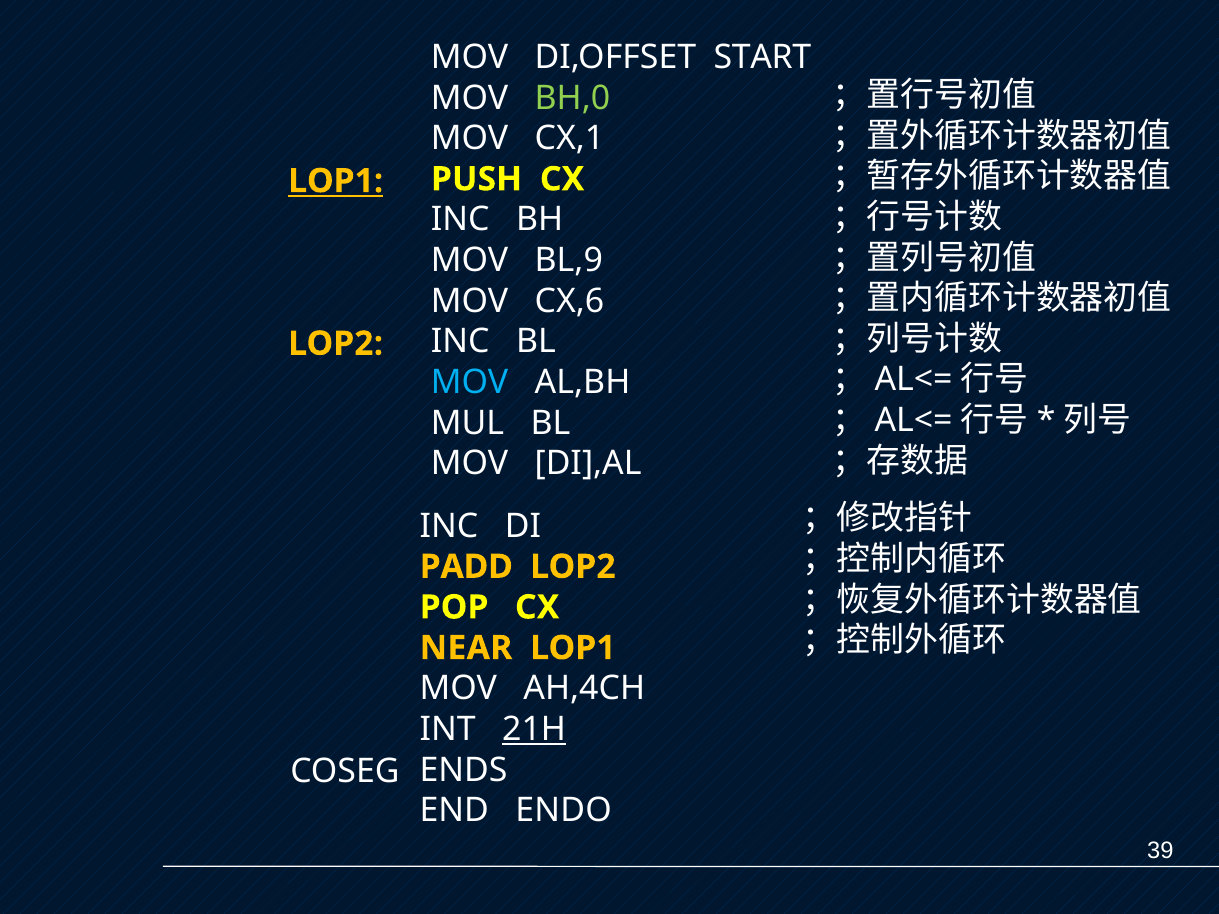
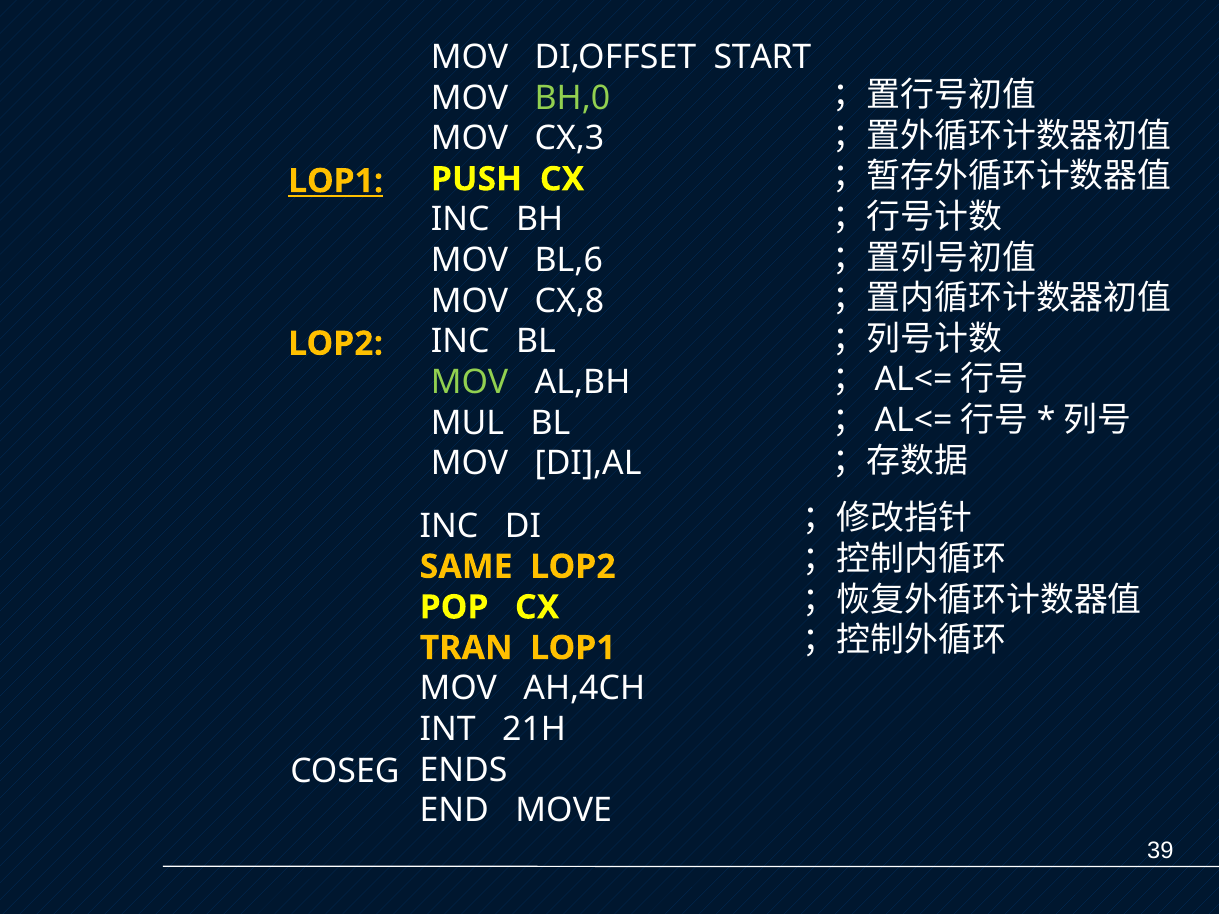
CX,1: CX,1 -> CX,3 (569, 139)
BL,9: BL,9 -> BL,6 (569, 261)
CX,6: CX,6 -> CX,8 (569, 301)
MOV colour: light blue -> light green (470, 382)
PADD: PADD -> SAME (466, 567)
NEAR: NEAR -> TRAN (466, 648)
21H underline: present -> none (534, 729)
ENDO: ENDO -> MOVE (564, 811)
